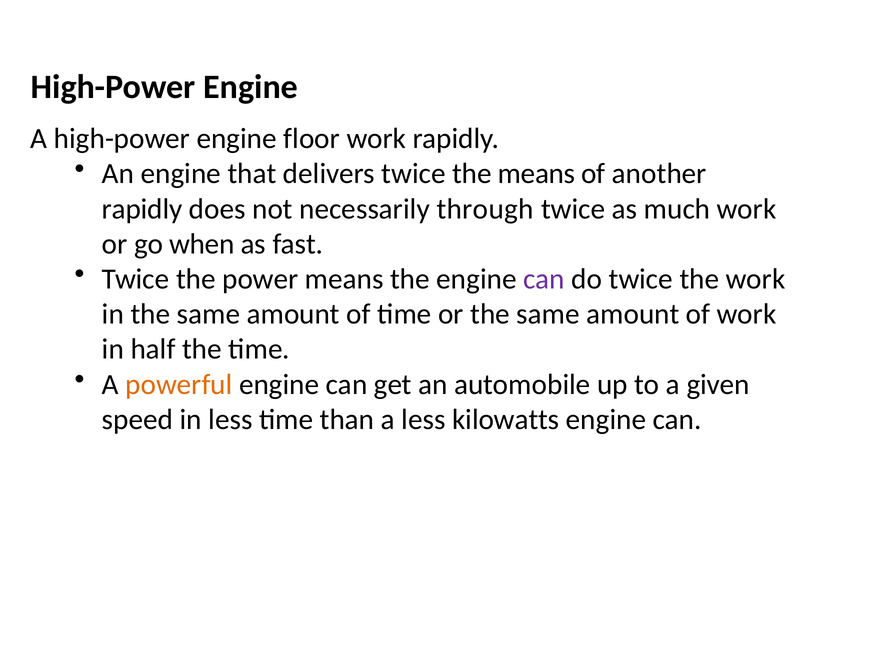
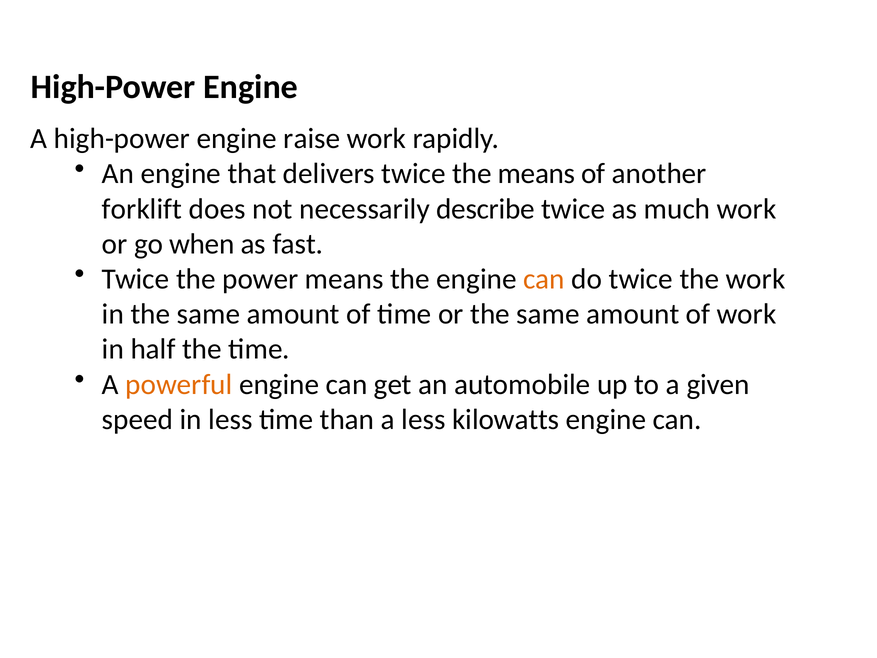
floor: floor -> raise (312, 139)
rapidly: rapidly -> forklift (142, 209)
through: through -> describe (486, 209)
can colour: purple -> orange (544, 279)
